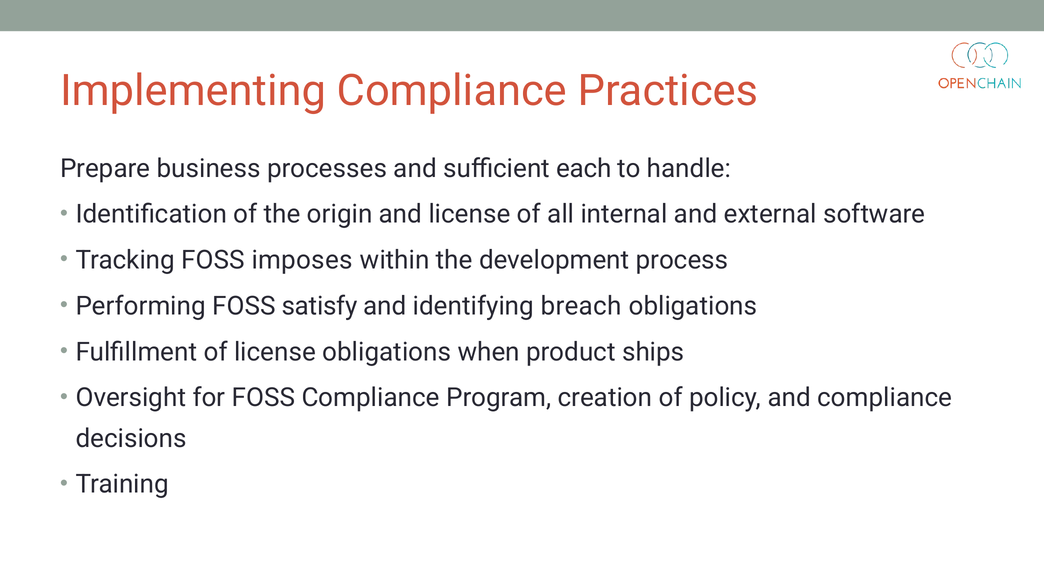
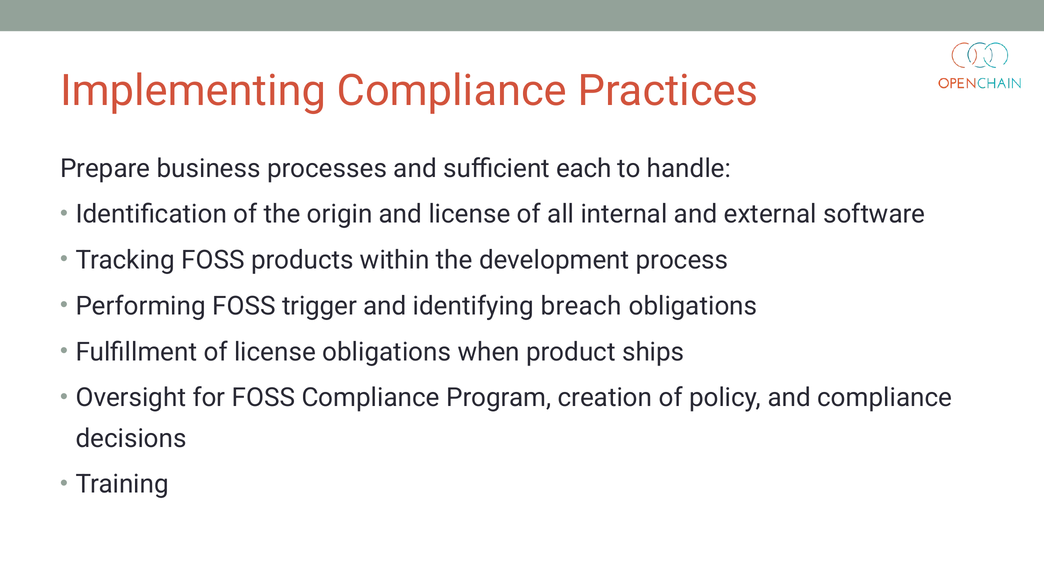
imposes: imposes -> products (302, 260)
satisfy: satisfy -> trigger (319, 306)
